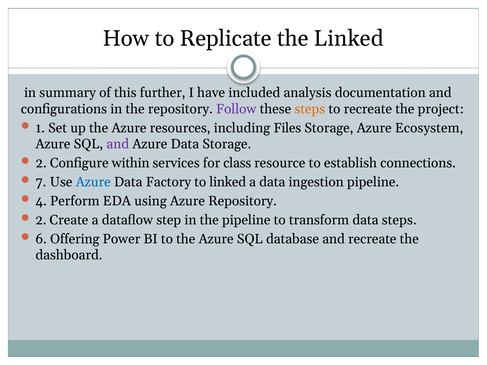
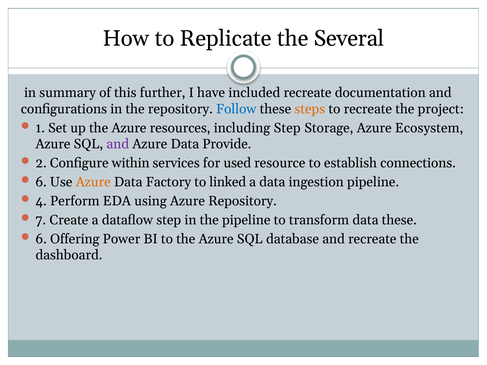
the Linked: Linked -> Several (349, 38)
included analysis: analysis -> recreate (308, 93)
Follow colour: purple -> blue (236, 109)
including Files: Files -> Step (287, 128)
Data Storage: Storage -> Provide (227, 144)
class: class -> used (237, 163)
7: 7 -> 6 (41, 182)
Azure colour: blue -> orange (93, 182)
2: 2 -> 7 (41, 220)
data steps: steps -> these (399, 220)
